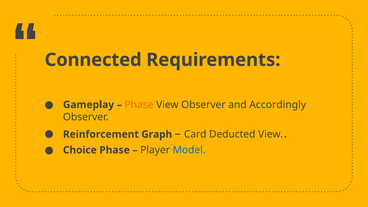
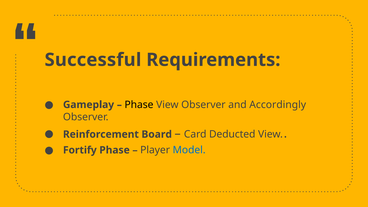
Connected: Connected -> Successful (93, 60)
Phase colour: orange -> black (139, 105)
Graph: Graph -> Board (157, 134)
Choice: Choice -> Fortify (80, 150)
